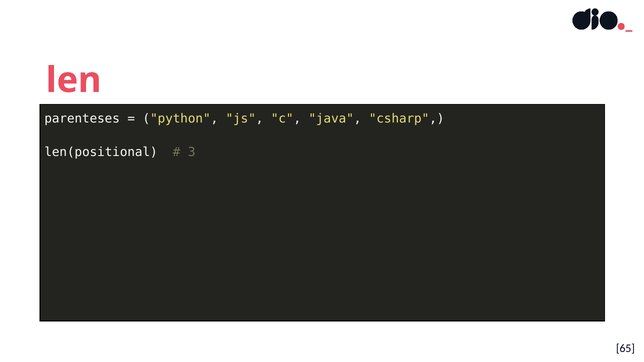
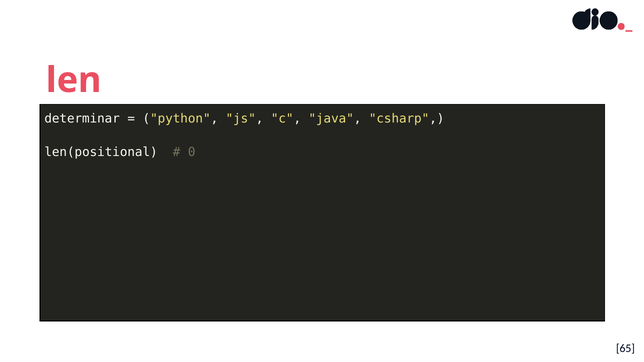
parenteses: parenteses -> determinar (82, 119)
3: 3 -> 0 (192, 152)
